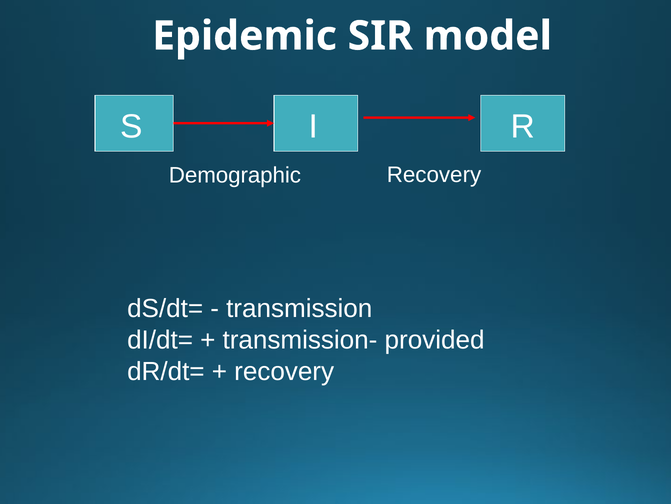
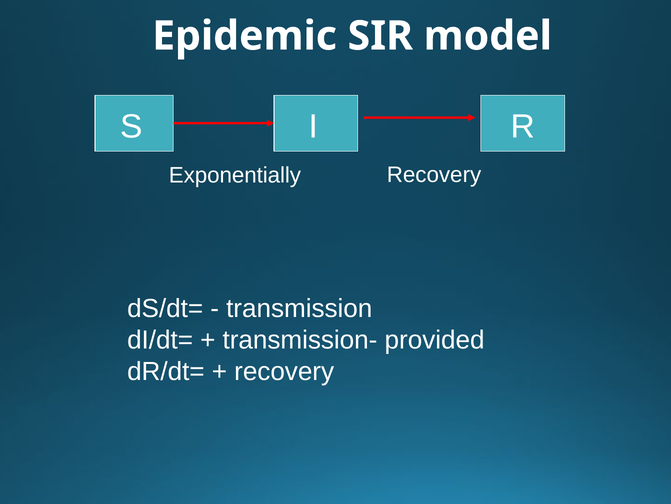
Demographic: Demographic -> Exponentially (235, 175)
